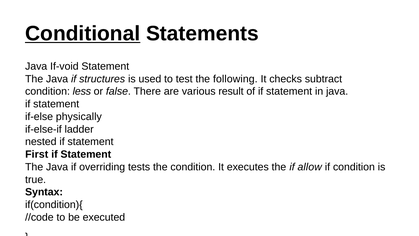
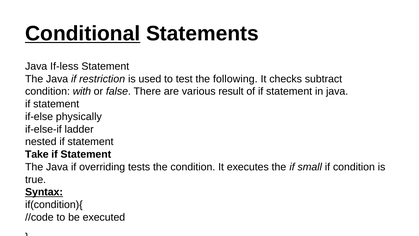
If-void: If-void -> If-less (64, 66)
structures: structures -> restriction (102, 79)
less: less -> with (82, 91)
First: First -> Take (37, 154)
allow: allow -> small (310, 167)
Syntax underline: none -> present (44, 192)
